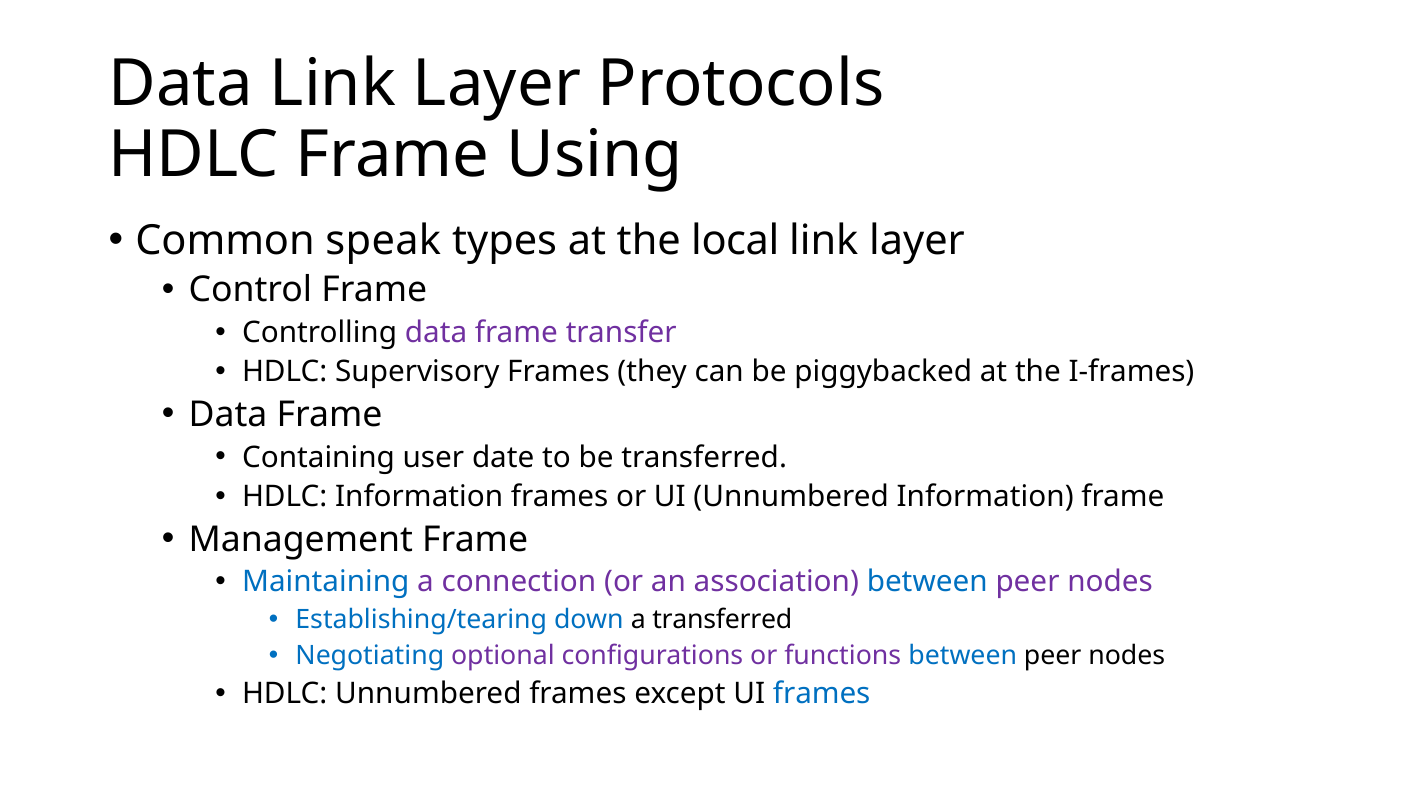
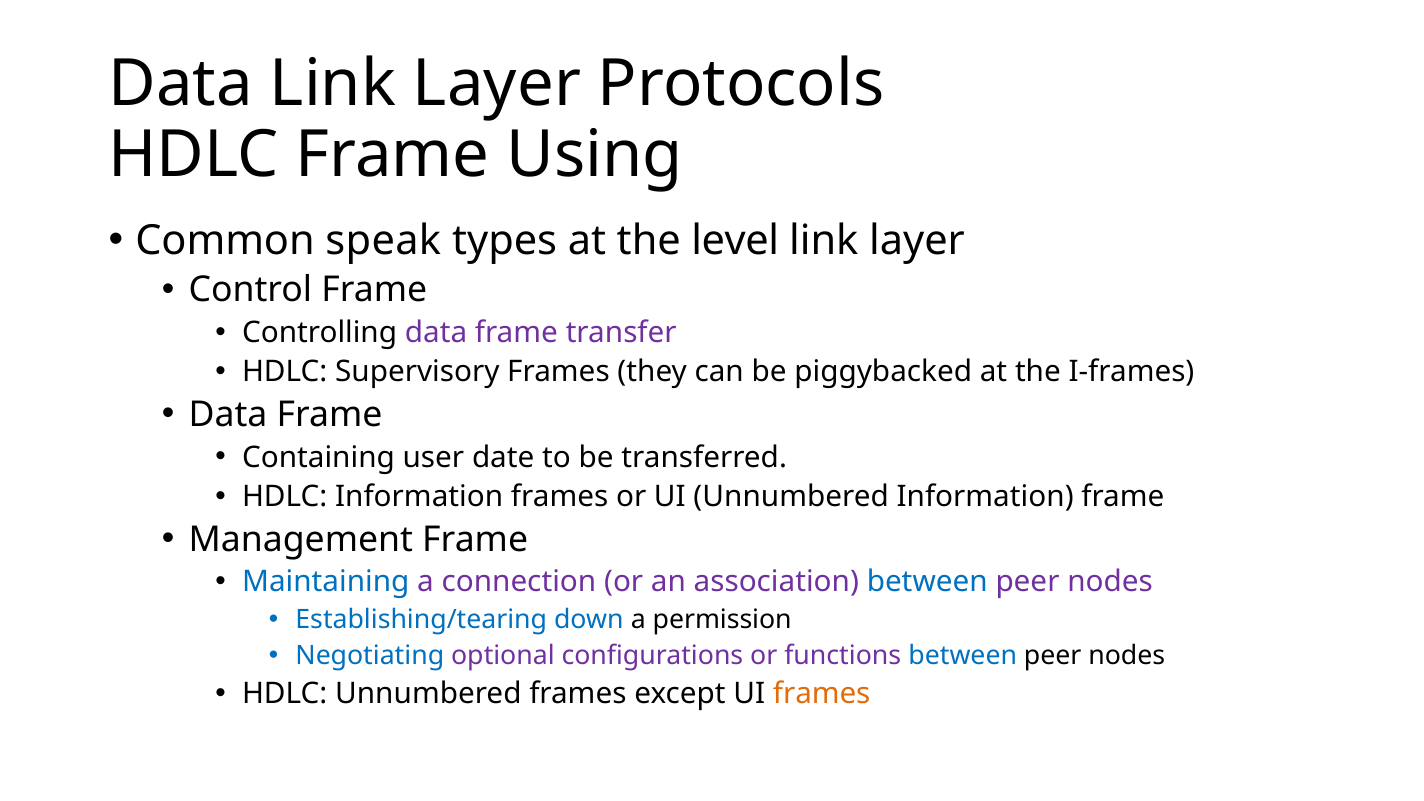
local: local -> level (735, 241)
a transferred: transferred -> permission (722, 620)
frames colour: blue -> orange (822, 694)
